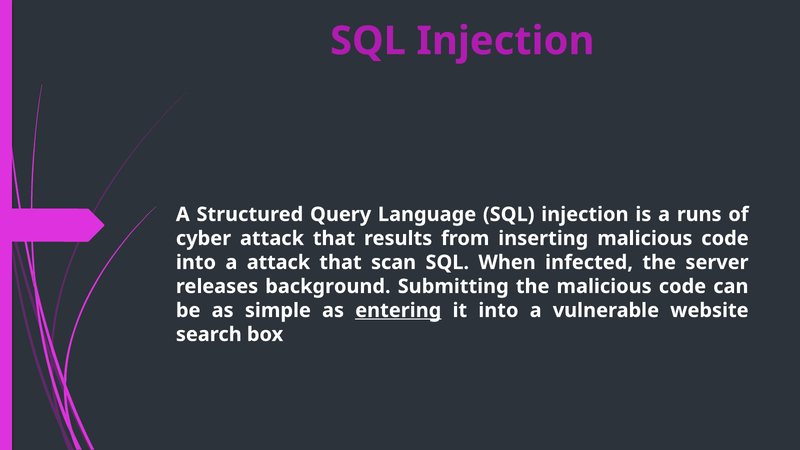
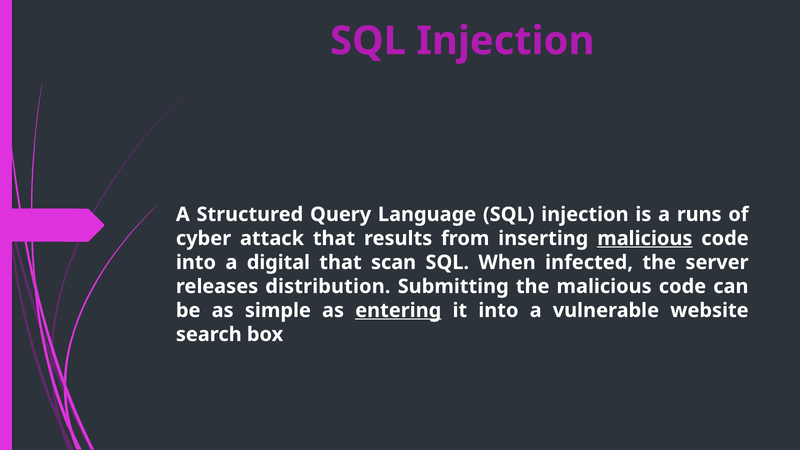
malicious underline: none -> present (645, 238)
a attack: attack -> digital (278, 262)
background: background -> distribution (328, 286)
